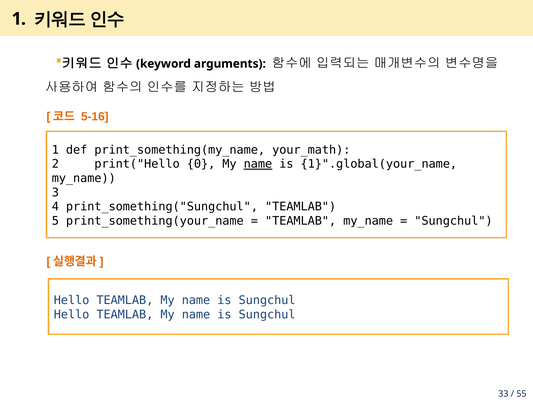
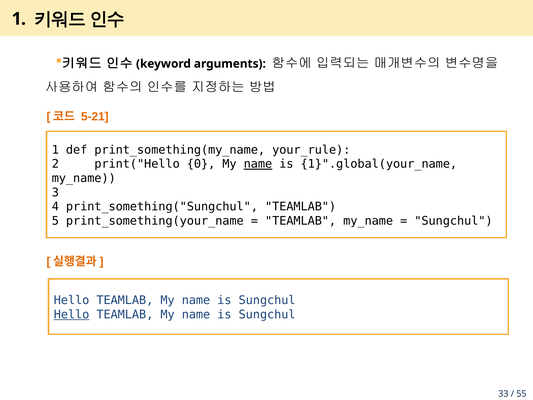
5-16: 5-16 -> 5-21 (95, 117)
your_math: your_math -> your_rule (311, 150)
Hello underline: none -> present (72, 314)
